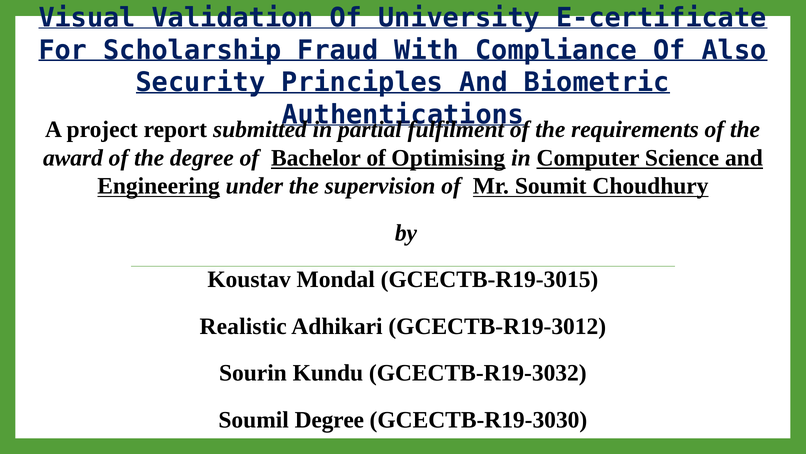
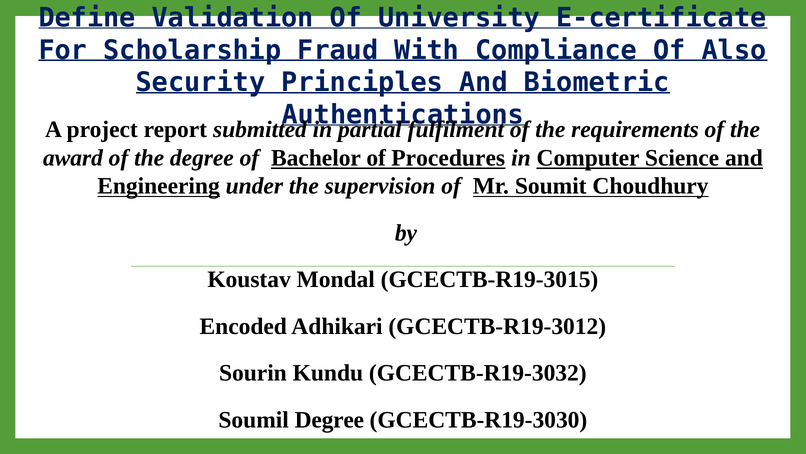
Visual: Visual -> Define (87, 18)
Optimising: Optimising -> Procedures (448, 158)
Realistic: Realistic -> Encoded (243, 326)
